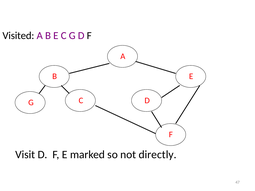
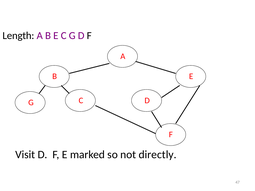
Visited: Visited -> Length (18, 36)
